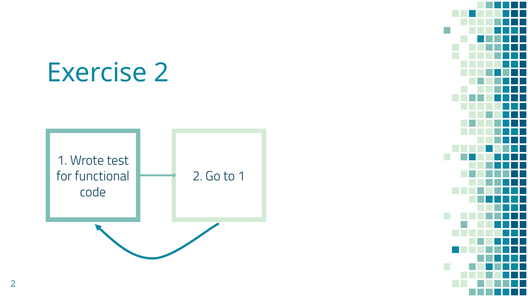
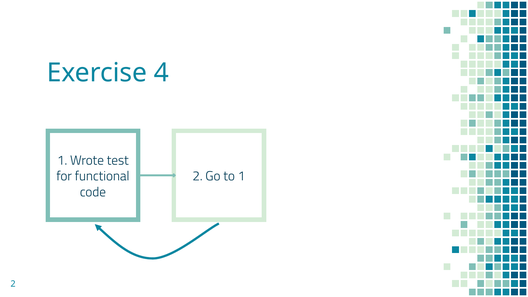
Exercise 2: 2 -> 4 (161, 73)
